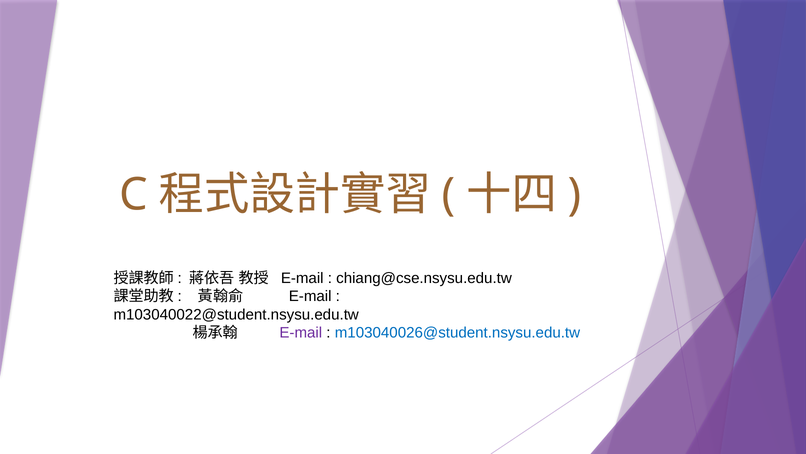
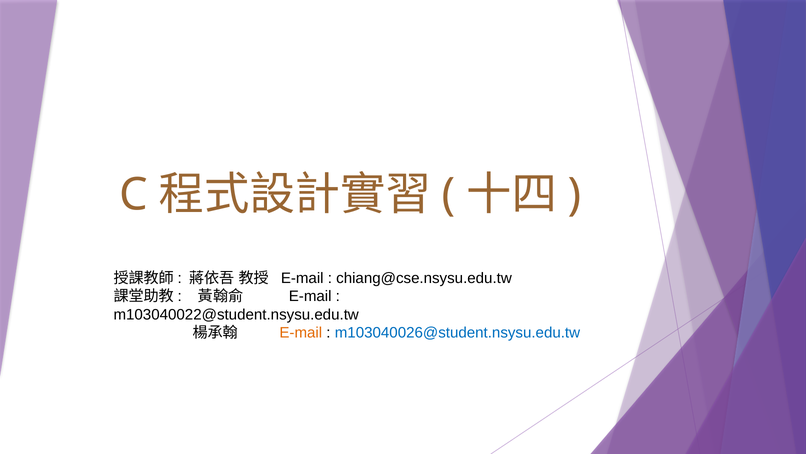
E-mail colour: purple -> orange (301, 332)
